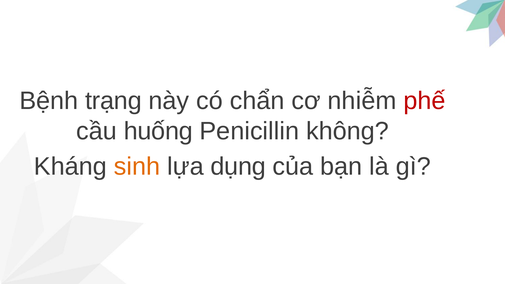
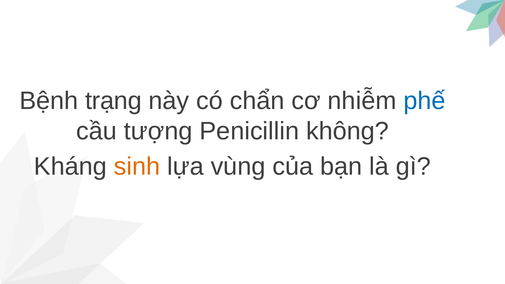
phế colour: red -> blue (424, 101)
huống: huống -> tượng (158, 131)
dụng: dụng -> vùng (238, 167)
